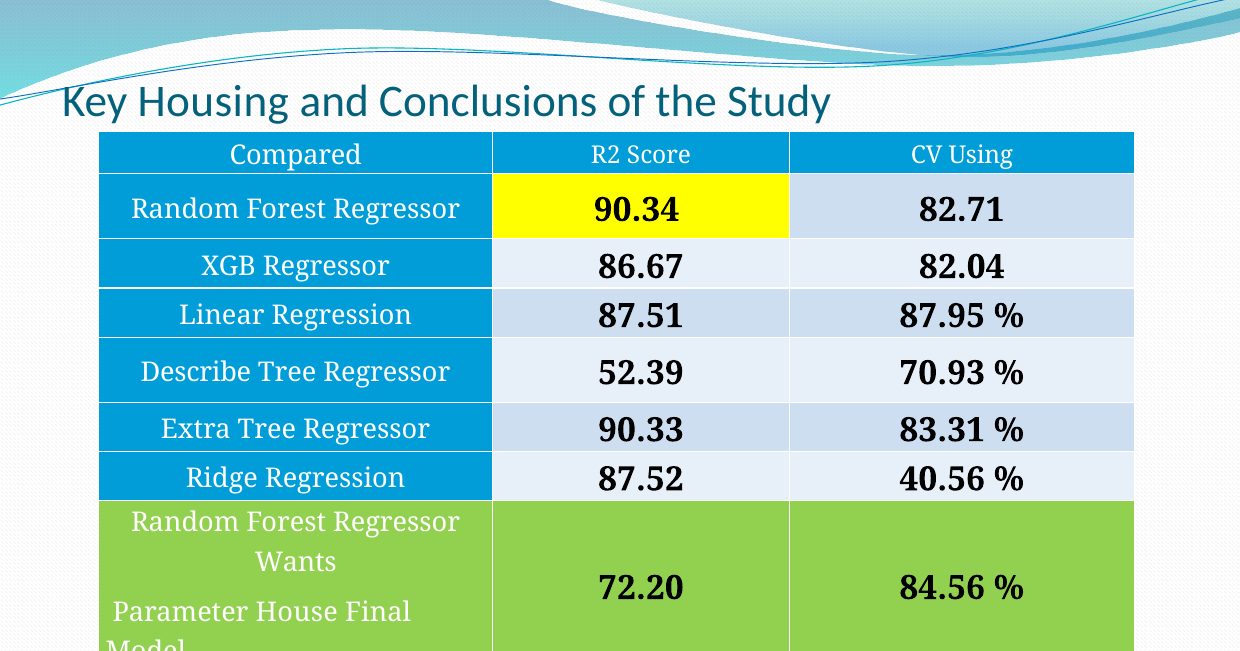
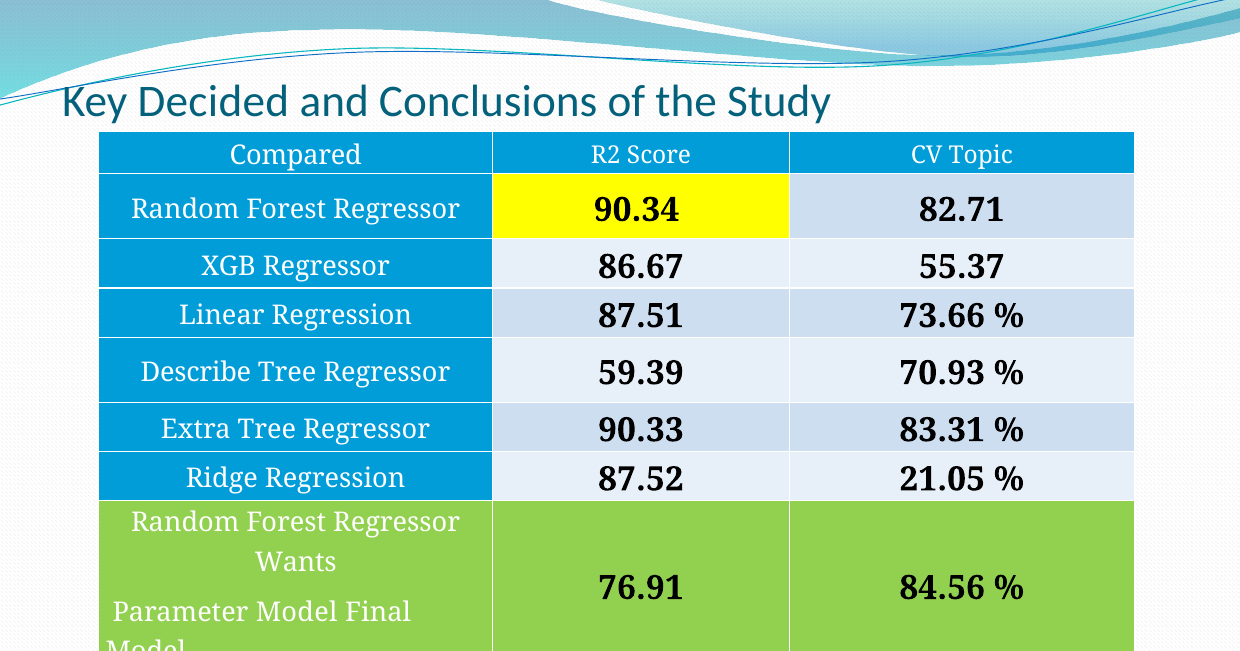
Housing: Housing -> Decided (213, 102)
Using: Using -> Topic (981, 155)
82.04: 82.04 -> 55.37 (962, 267)
87.95: 87.95 -> 73.66 (942, 316)
52.39: 52.39 -> 59.39 (641, 373)
40.56: 40.56 -> 21.05 (942, 479)
72.20: 72.20 -> 76.91 (641, 588)
Parameter House: House -> Model (297, 612)
